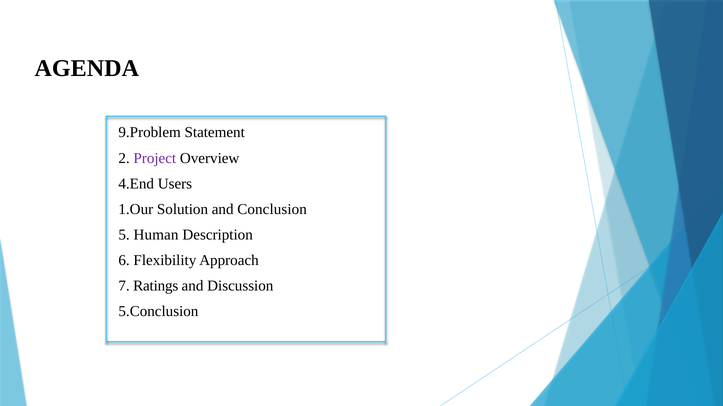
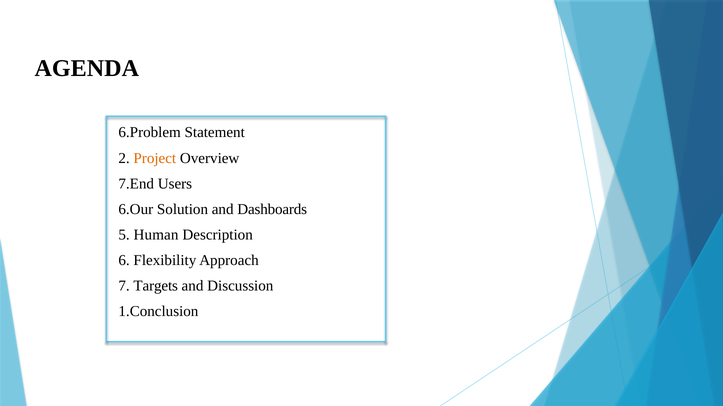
9.Problem: 9.Problem -> 6.Problem (150, 133)
Project colour: purple -> orange (155, 158)
4.End: 4.End -> 7.End (136, 184)
1.Our: 1.Our -> 6.Our (136, 210)
Conclusion: Conclusion -> Dashboards (272, 210)
Ratings: Ratings -> Targets (156, 286)
5.Conclusion: 5.Conclusion -> 1.Conclusion (158, 312)
